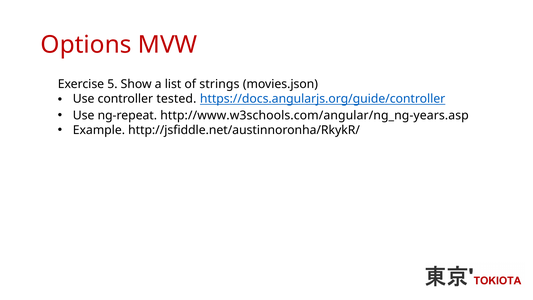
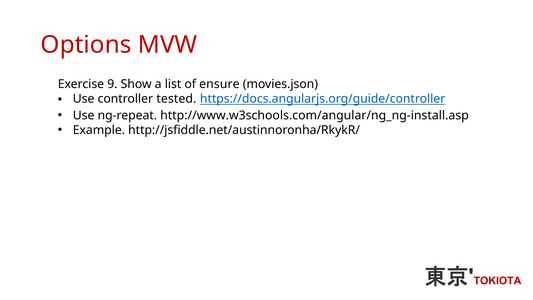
5: 5 -> 9 (112, 84)
strings: strings -> ensure (219, 84)
http://www.w3schools.com/angular/ng_ng-years.asp: http://www.w3schools.com/angular/ng_ng-years.asp -> http://www.w3schools.com/angular/ng_ng-install.asp (315, 115)
